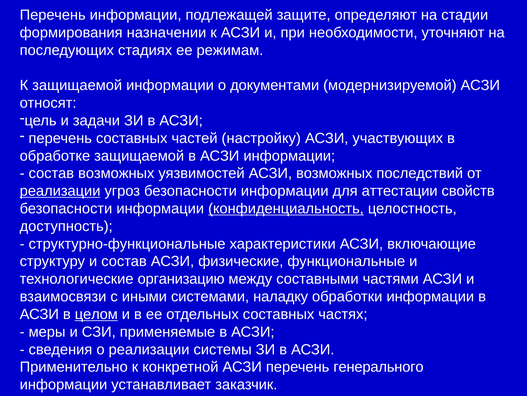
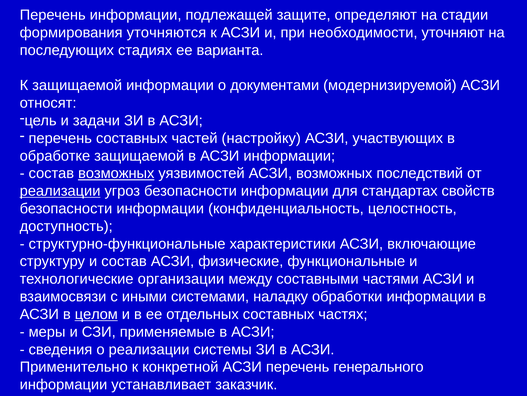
назначении: назначении -> уточняются (166, 33)
режимам: режимам -> варианта (230, 50)
возможных underline: none -> present (116, 173)
аттестации: аттестации -> стандартах (400, 191)
конфиденциальность underline: present -> none (286, 208)
организацию: организацию -> организации (181, 279)
